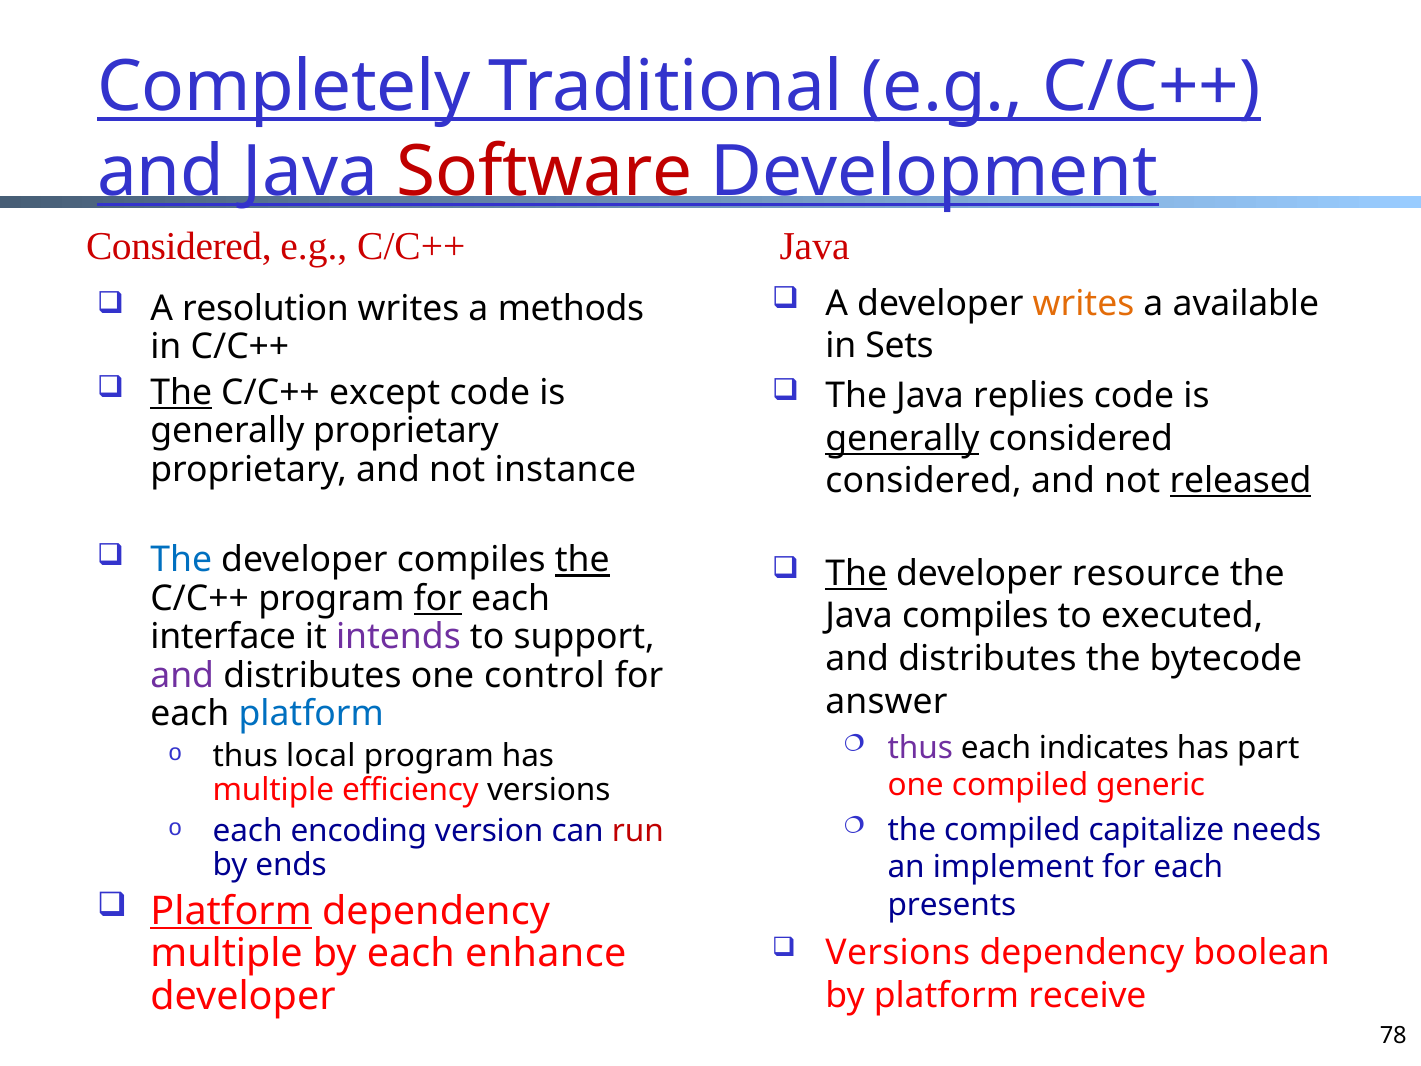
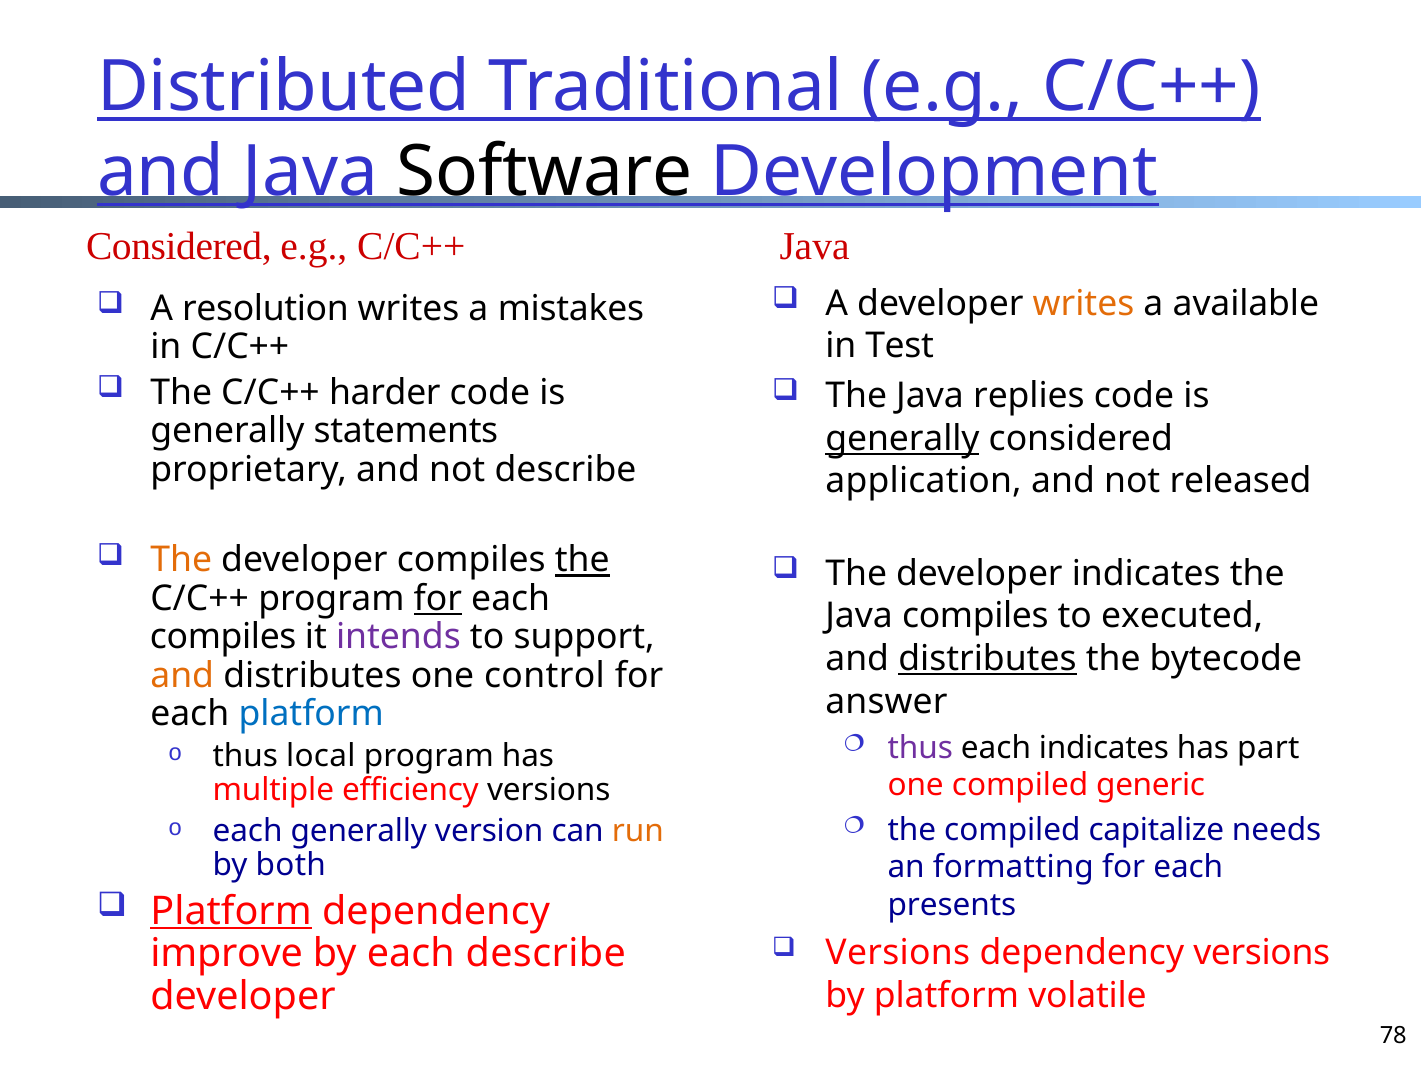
Completely: Completely -> Distributed (284, 87)
Software colour: red -> black (544, 172)
methods: methods -> mistakes (571, 309)
Sets: Sets -> Test (900, 346)
The underline: present -> none (181, 392)
except: except -> harder (385, 392)
generally proprietary: proprietary -> statements (406, 431)
not instance: instance -> describe (566, 469)
considered: considered -> application (924, 481)
released underline: present -> none (1241, 481)
The colour: blue -> orange (181, 560)
The underline: present -> none (856, 573)
developer resource: resource -> indicates (1146, 573)
interface: interface -> compiles (223, 637)
distributes underline: none -> present (987, 658)
and colour: purple -> orange (182, 675)
each encoding: encoding -> generally (359, 831)
run colour: red -> orange (638, 831)
ends: ends -> both (291, 865)
implement: implement -> formatting (1013, 867)
dependency boolean: boolean -> versions (1262, 953)
multiple: multiple -> improve (227, 954)
each enhance: enhance -> describe (546, 954)
receive: receive -> volatile (1087, 996)
